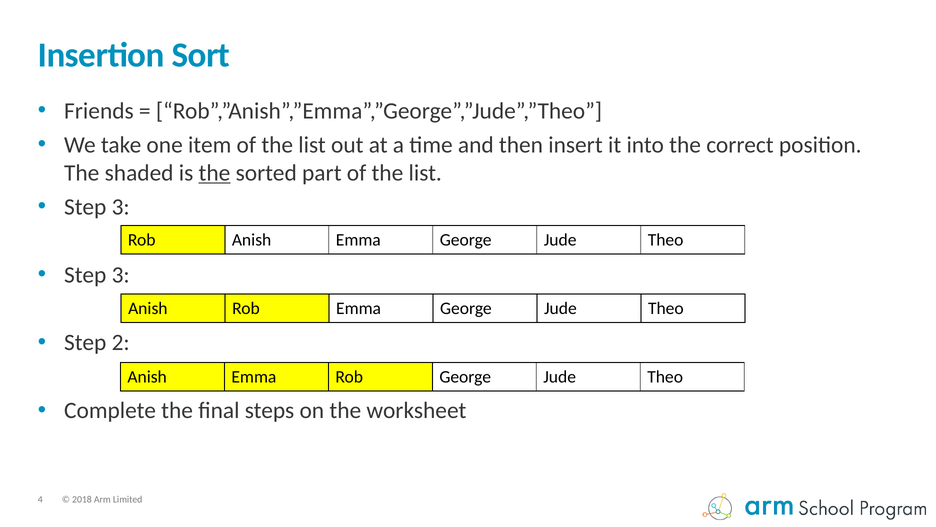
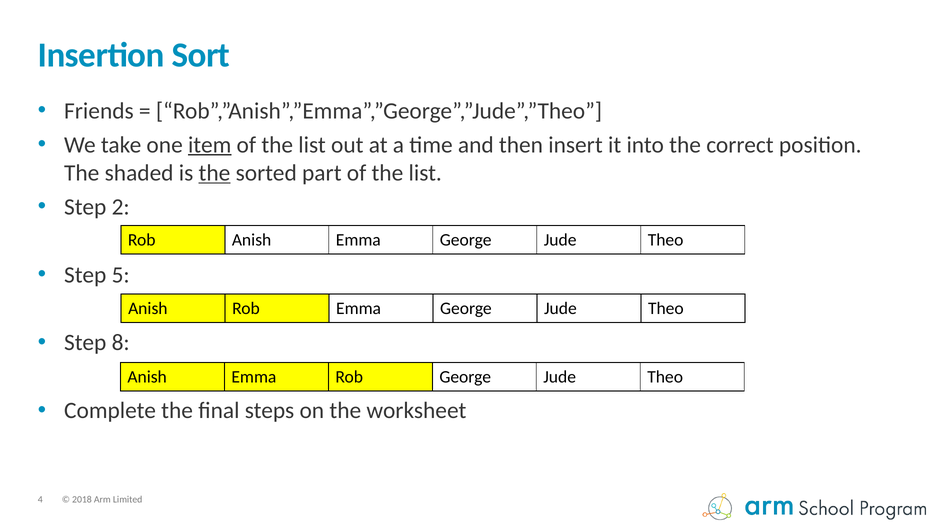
item underline: none -> present (210, 145)
3: 3 -> 2 (121, 207)
3: 3 -> 5 (121, 275)
2: 2 -> 8 (121, 342)
